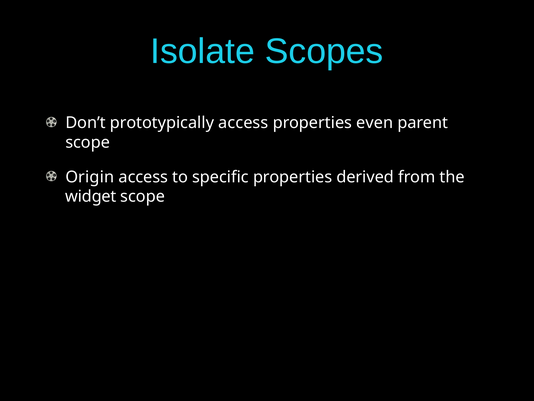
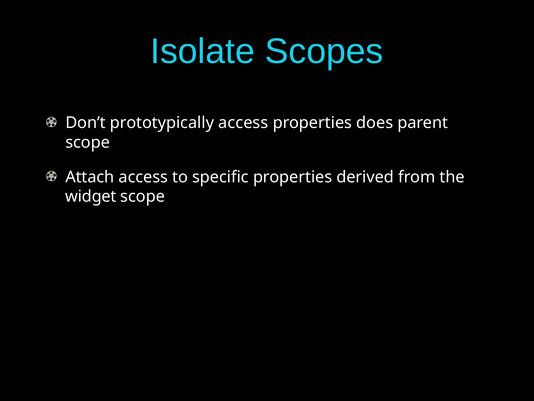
even: even -> does (375, 123)
Origin: Origin -> Attach (90, 177)
